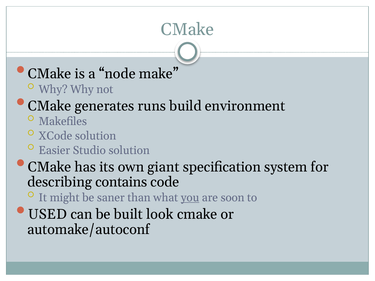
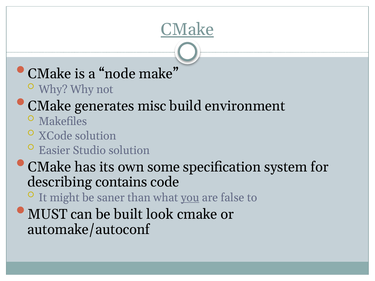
CMake underline: none -> present (187, 30)
runs: runs -> misc (152, 106)
giant: giant -> some (164, 167)
soon: soon -> false (232, 198)
USED: USED -> MUST (48, 214)
